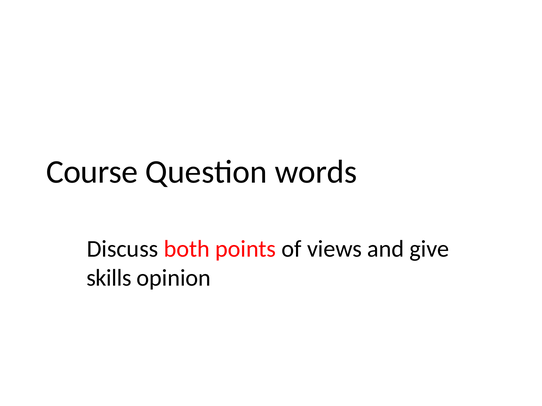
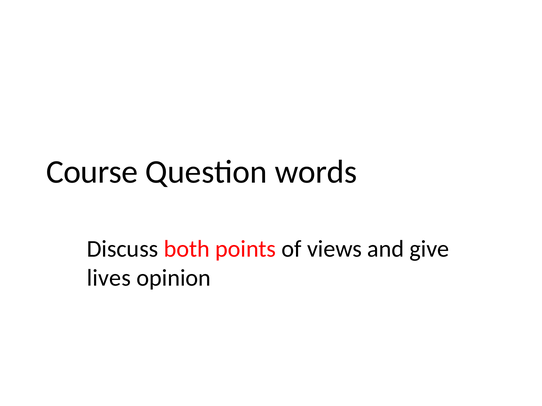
skills: skills -> lives (109, 278)
